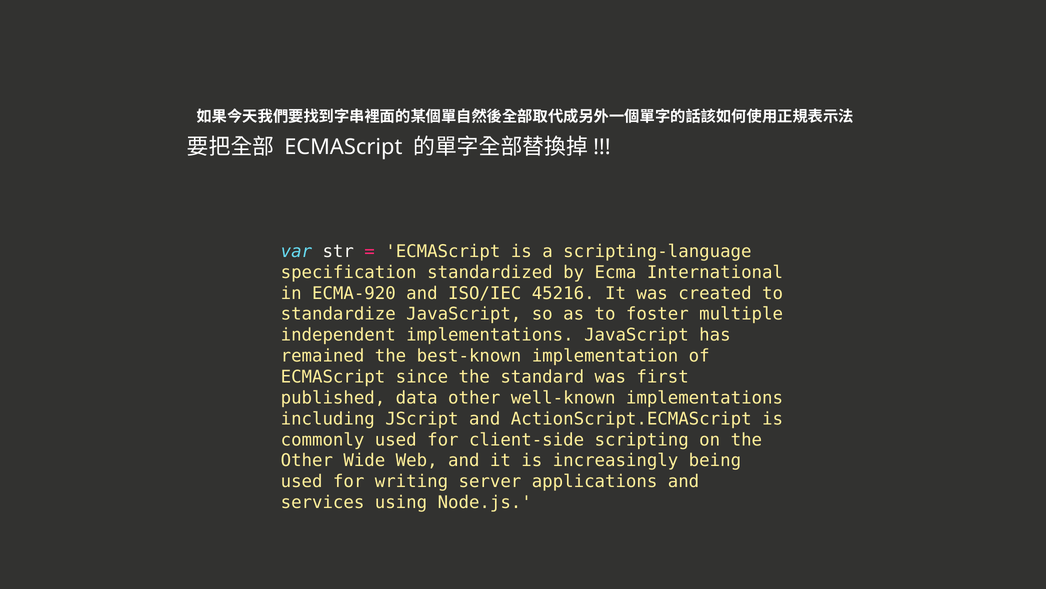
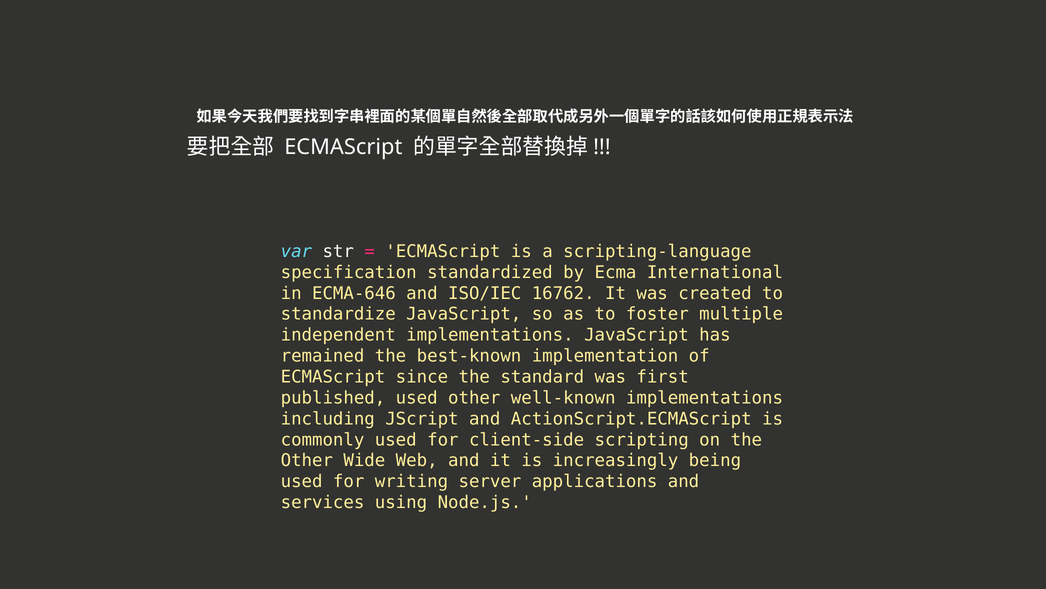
ECMA-920: ECMA-920 -> ECMA-646 (354, 293)
45216: 45216 -> 16762 (563, 293)
published data: data -> used (417, 398)
